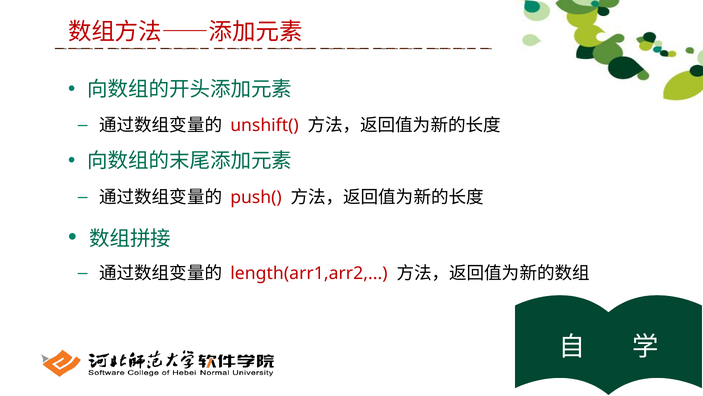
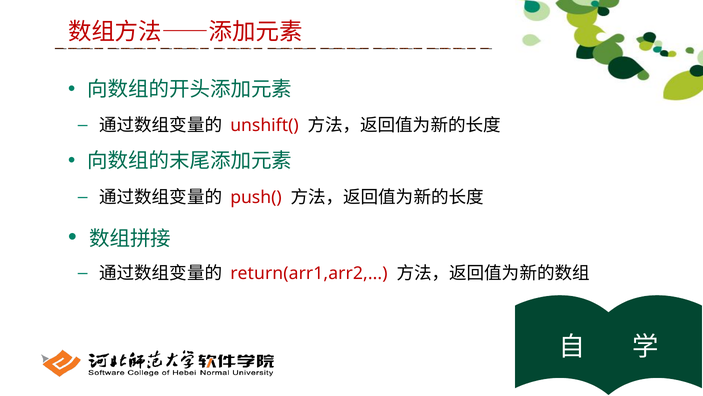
length(arr1,arr2: length(arr1,arr2 -> return(arr1,arr2 (309, 273)
